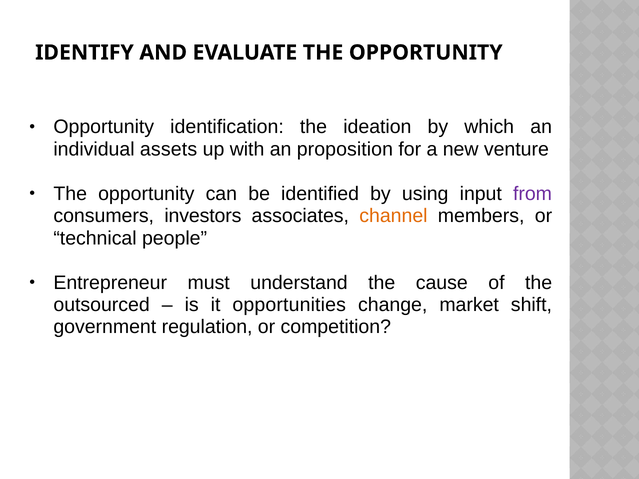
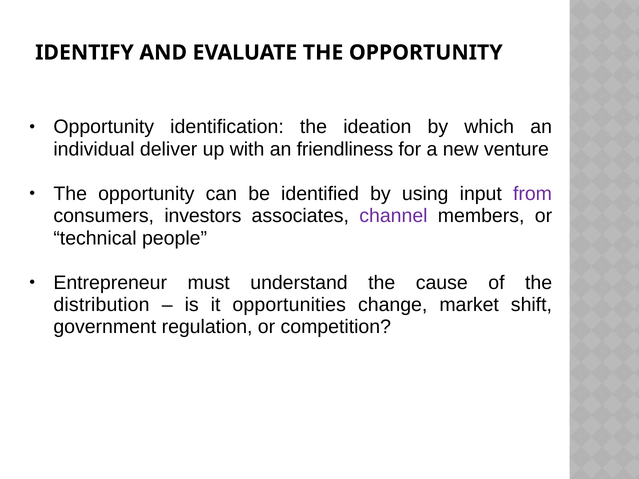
assets: assets -> deliver (169, 149)
proposition: proposition -> friendliness (345, 149)
channel colour: orange -> purple (393, 216)
outsourced: outsourced -> distribution (102, 305)
